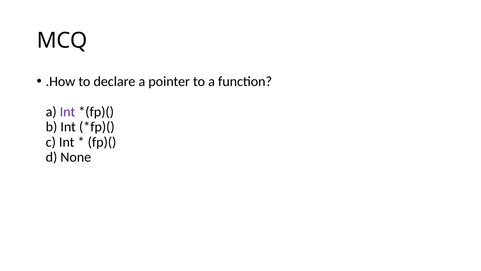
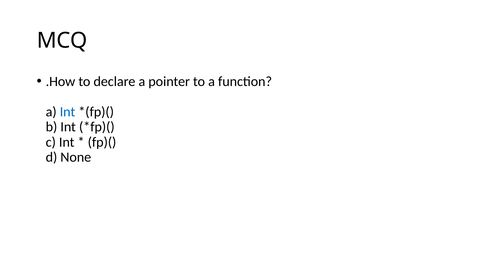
Int colour: purple -> blue (68, 112)
